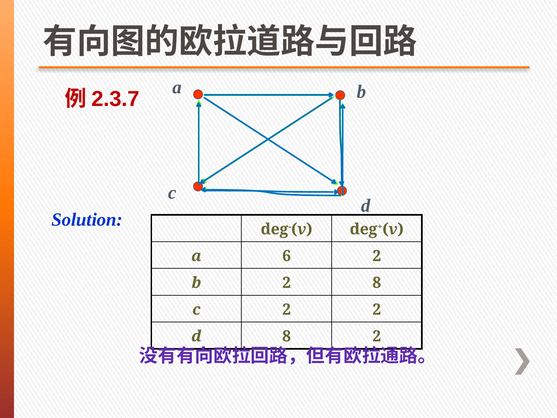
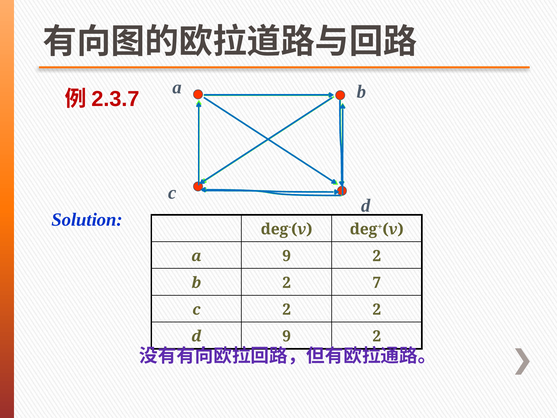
a 6: 6 -> 9 (287, 256)
2 8: 8 -> 7 (377, 283)
d 8: 8 -> 9 (287, 336)
